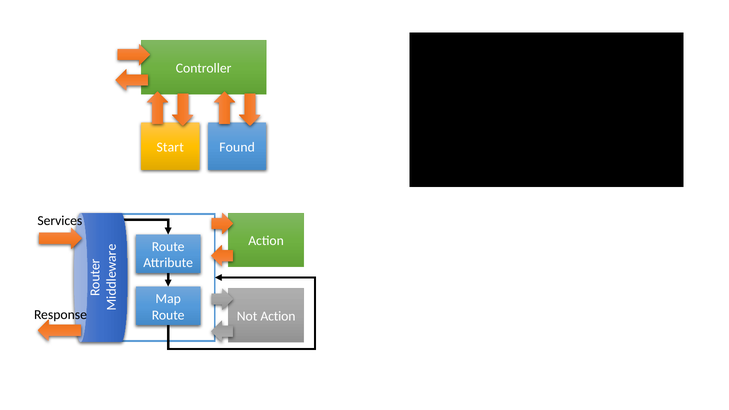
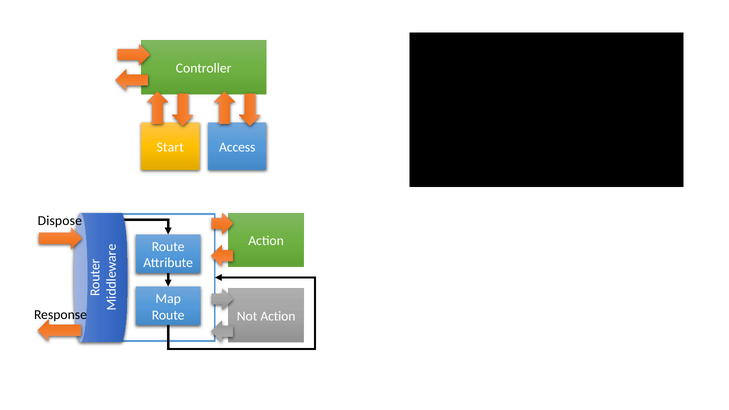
Found: Found -> Access (237, 147)
Services: Services -> Dispose (60, 221)
